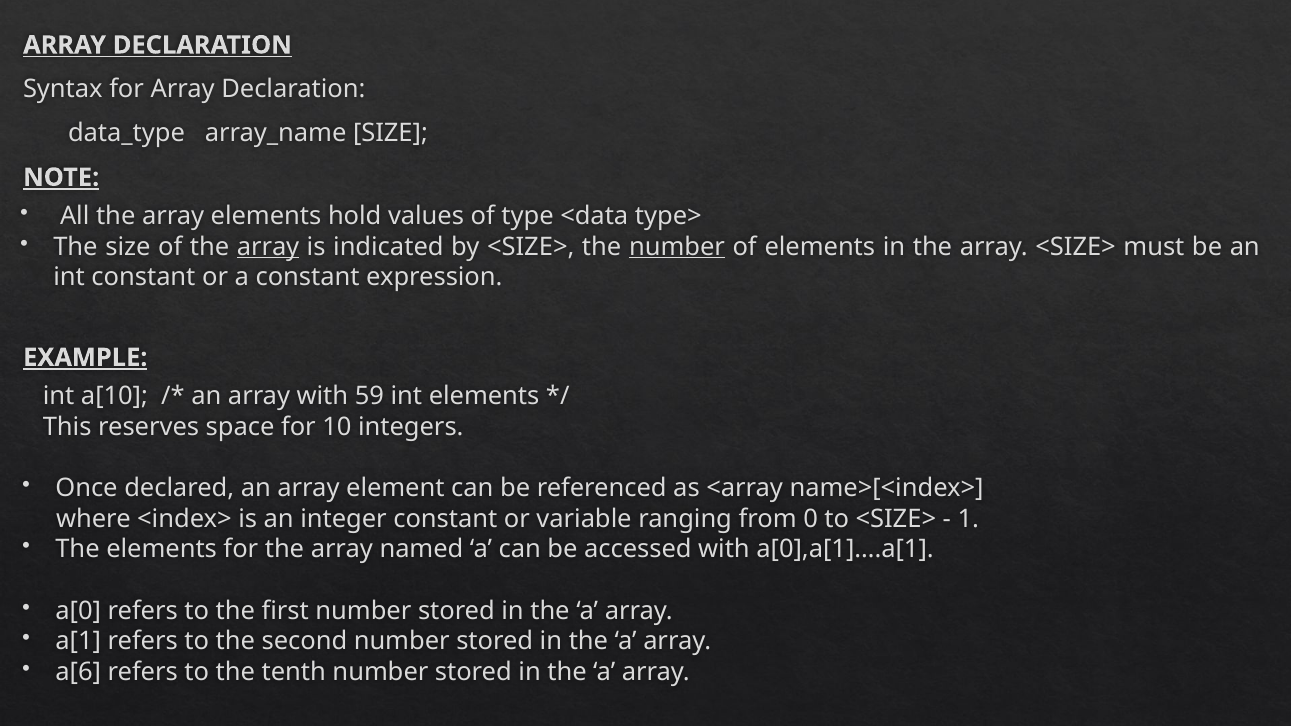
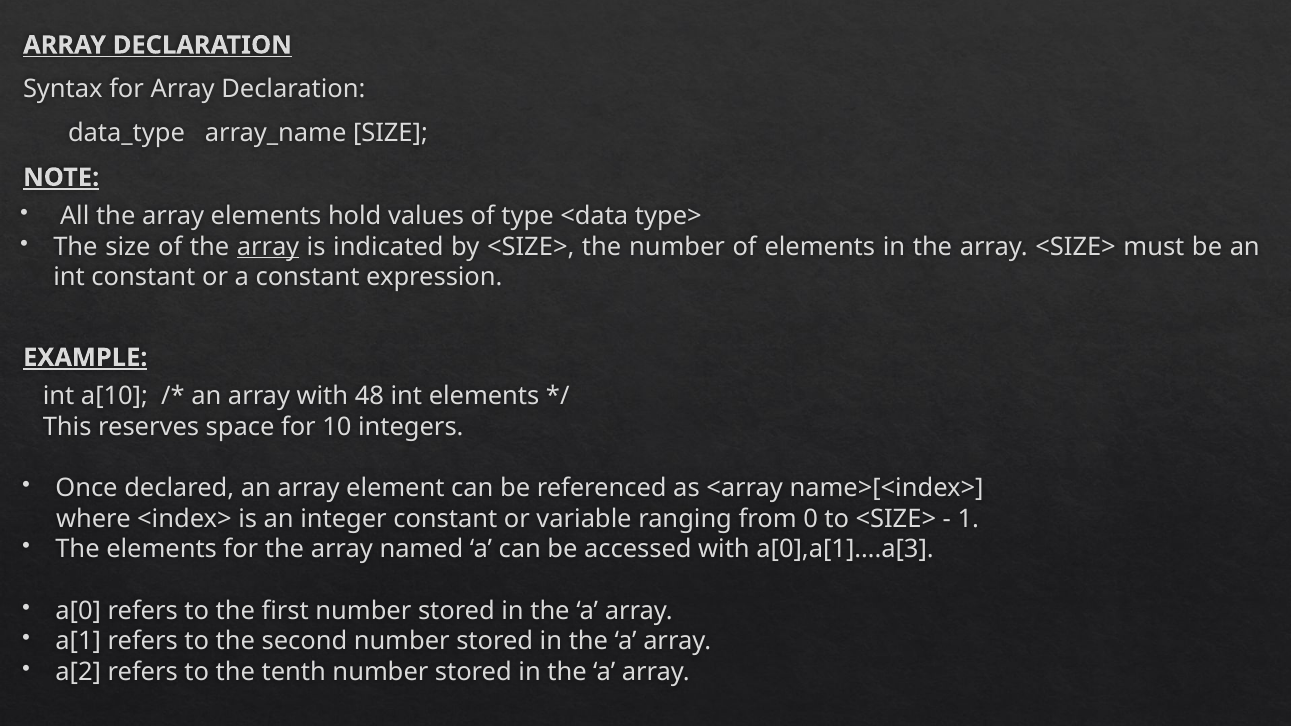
number underline: present -> none (677, 247)
59: 59 -> 48 (369, 396)
a[0],a[1]….a[1: a[0],a[1]….a[1 -> a[0],a[1]….a[3 (845, 550)
a[6: a[6 -> a[2 (78, 672)
